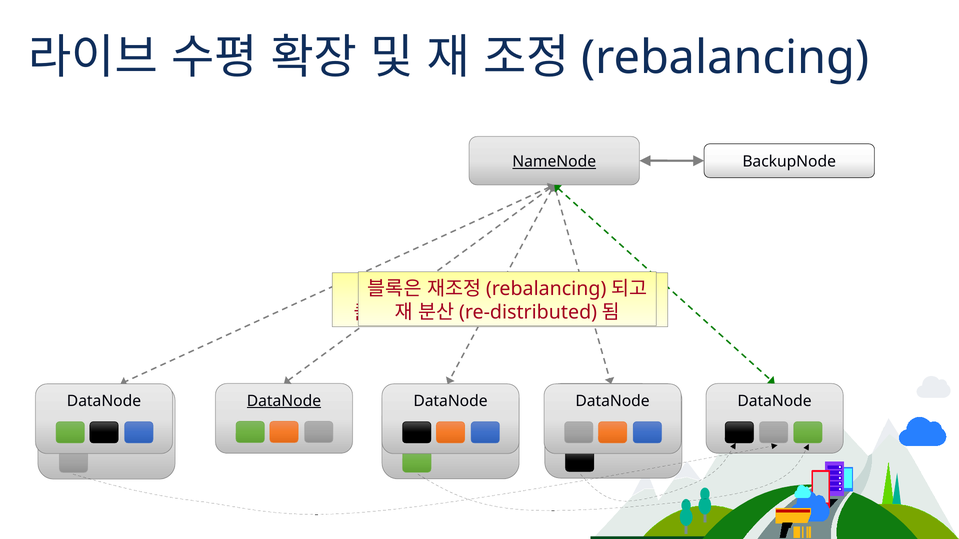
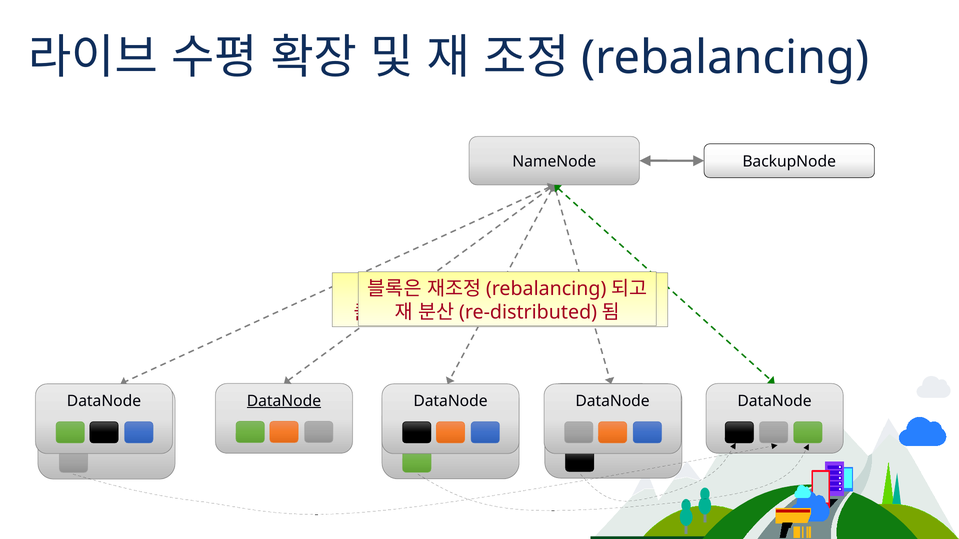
NameNode underline: present -> none (554, 162)
